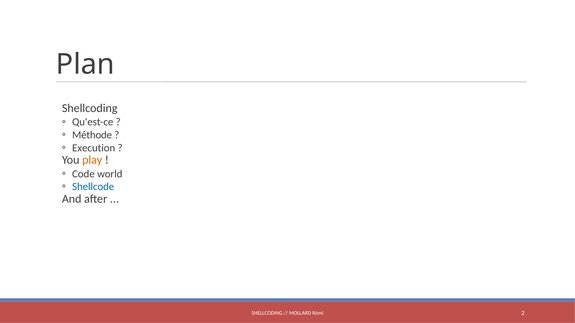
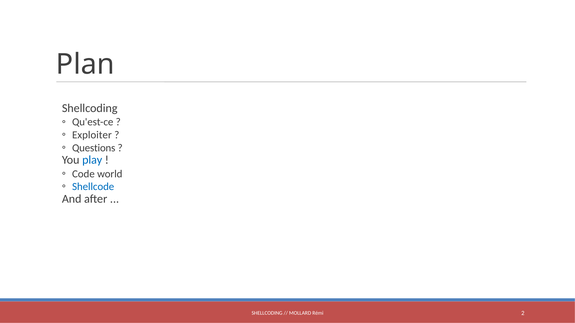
Méthode: Méthode -> Exploiter (92, 135)
Execution: Execution -> Questions (94, 148)
play colour: orange -> blue (92, 160)
